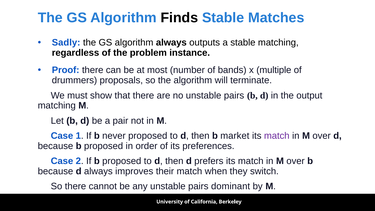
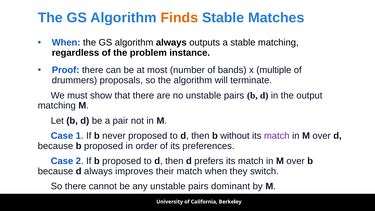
Finds colour: black -> orange (179, 18)
Sadly: Sadly -> When (66, 43)
market: market -> without (235, 136)
